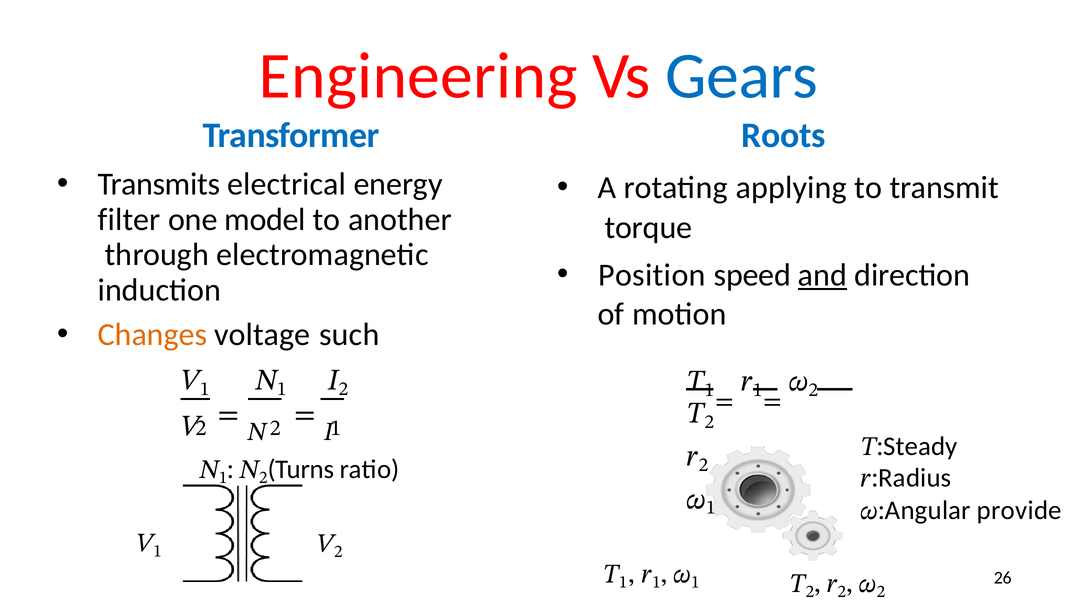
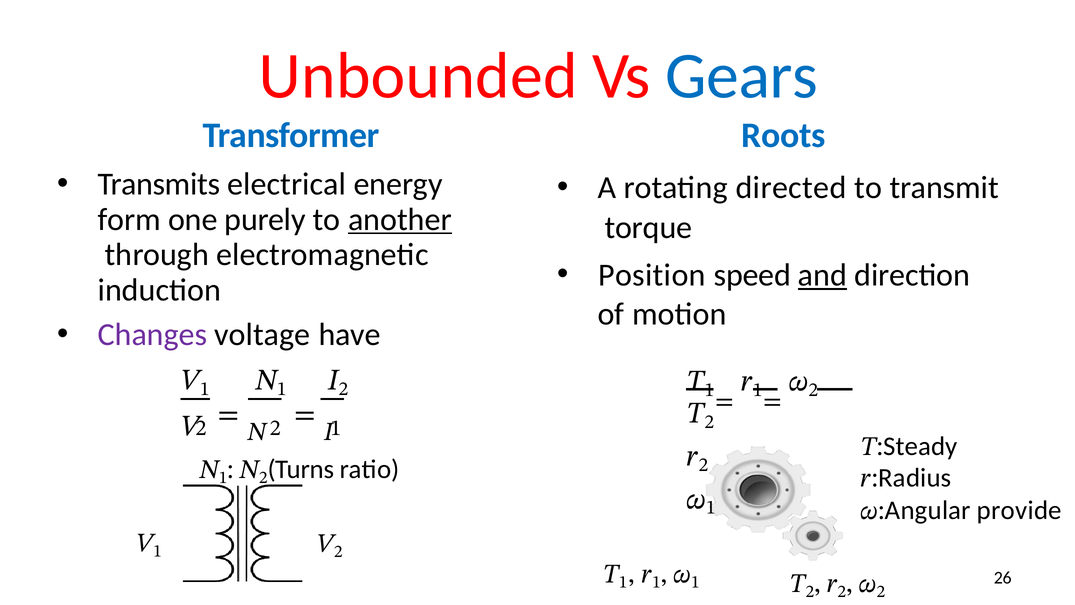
Engineering: Engineering -> Unbounded (418, 76)
applying: applying -> directed (791, 188)
filter: filter -> form (129, 219)
model: model -> purely (265, 219)
another underline: none -> present (400, 219)
Changes colour: orange -> purple (152, 335)
such: such -> have (350, 335)
